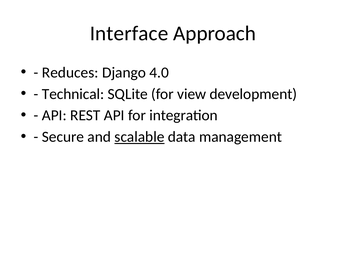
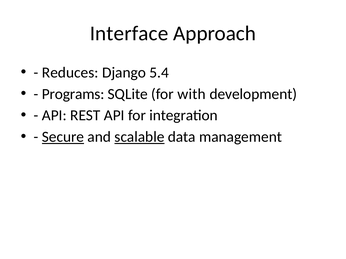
4.0: 4.0 -> 5.4 (159, 73)
Technical: Technical -> Programs (73, 94)
view: view -> with (192, 94)
Secure underline: none -> present (63, 137)
